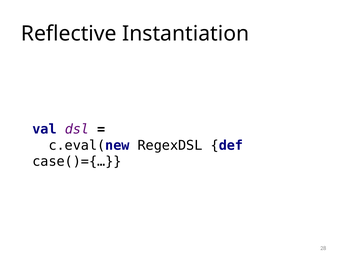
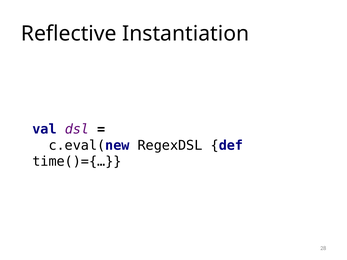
case()={…: case()={… -> time()={… (77, 162)
